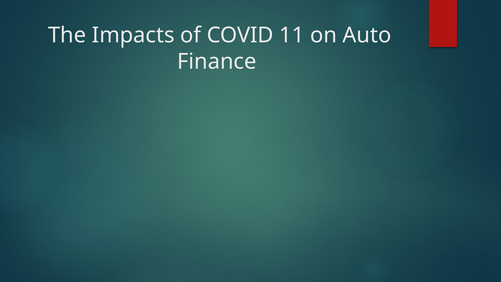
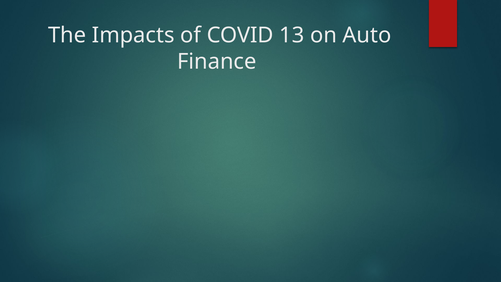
11: 11 -> 13 (292, 35)
